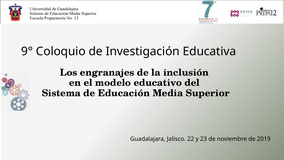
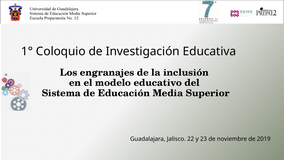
9°: 9° -> 1° (27, 51)
